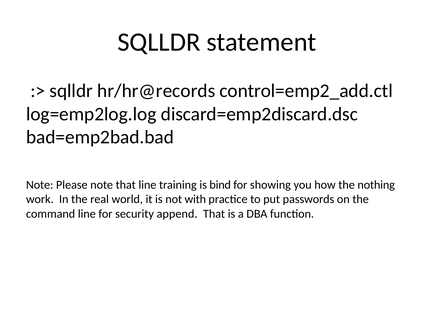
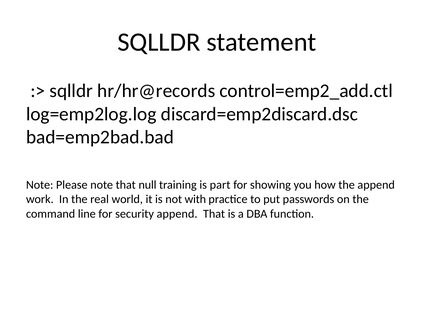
that line: line -> null (147, 185)
bind: bind -> part (220, 185)
the nothing: nothing -> append (376, 185)
